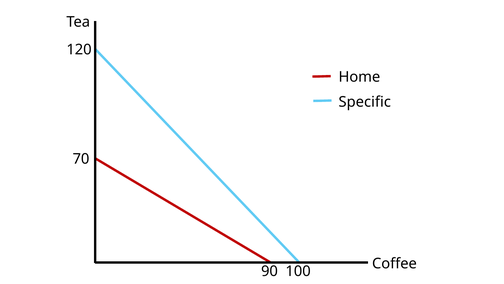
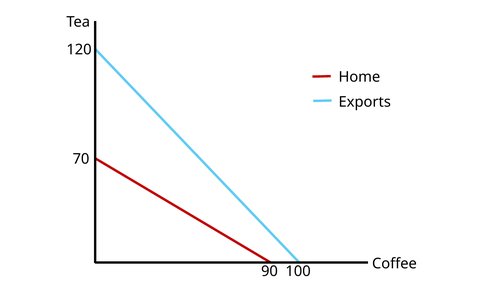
Specific: Specific -> Exports (365, 102)
